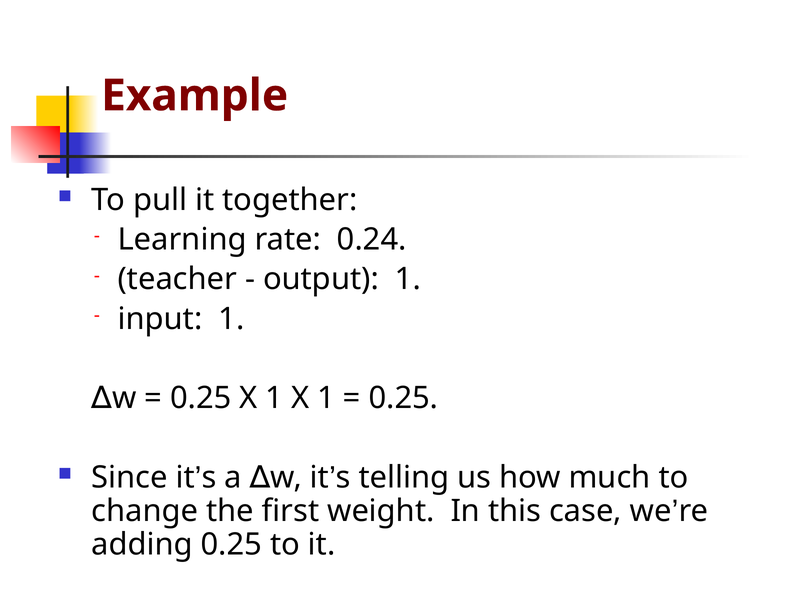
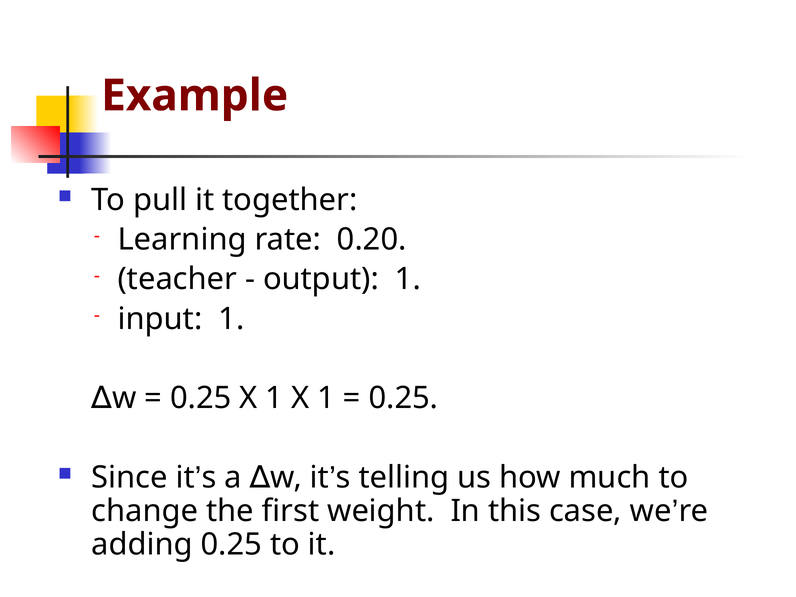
0.24: 0.24 -> 0.20 (372, 240)
